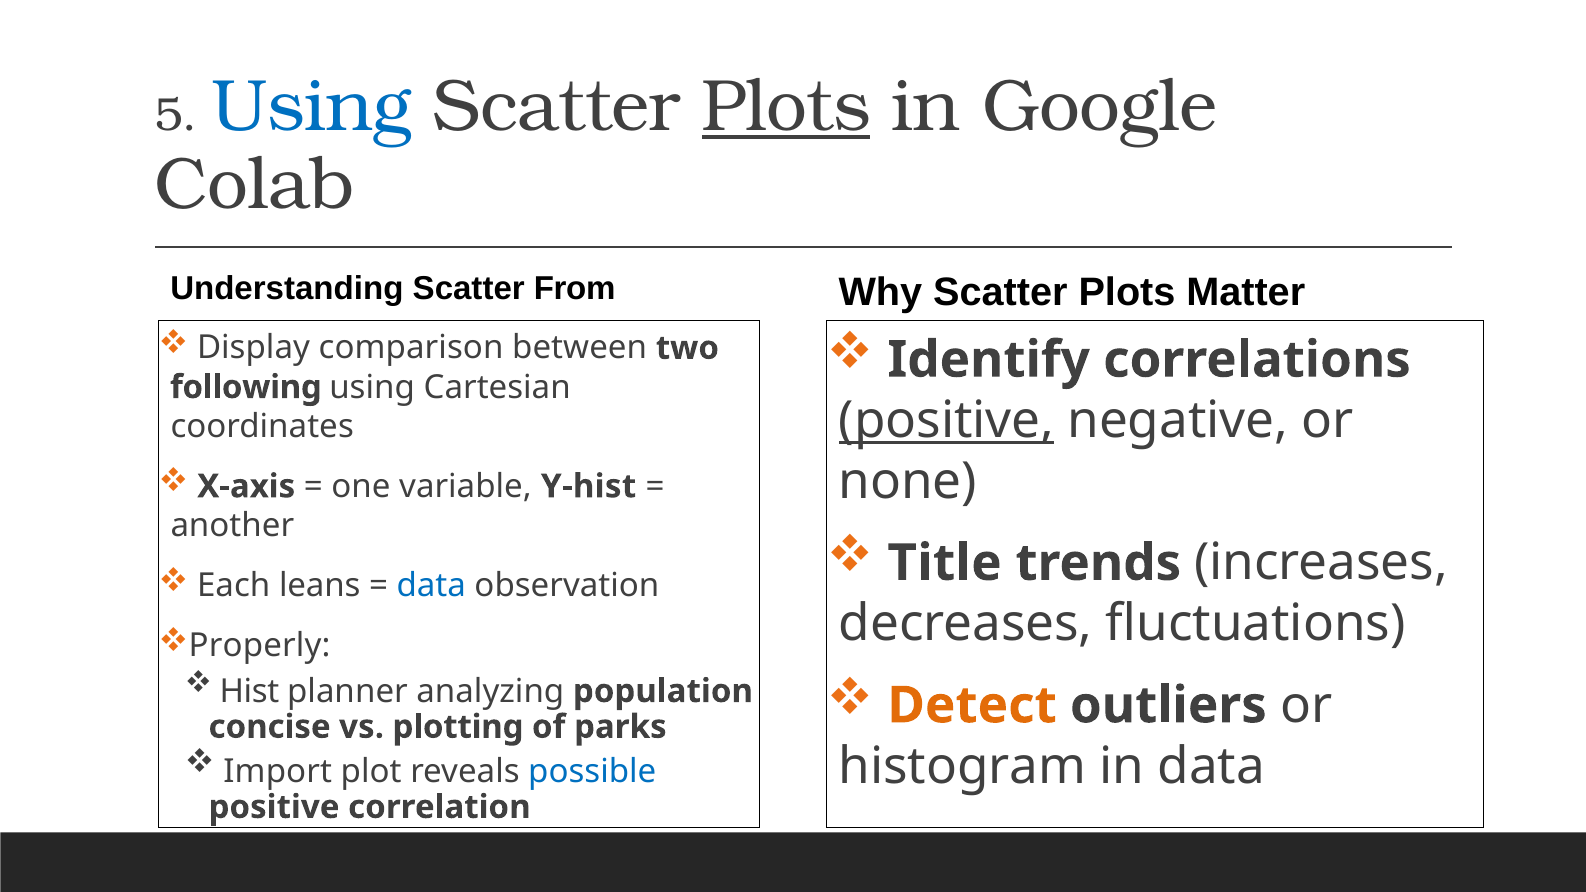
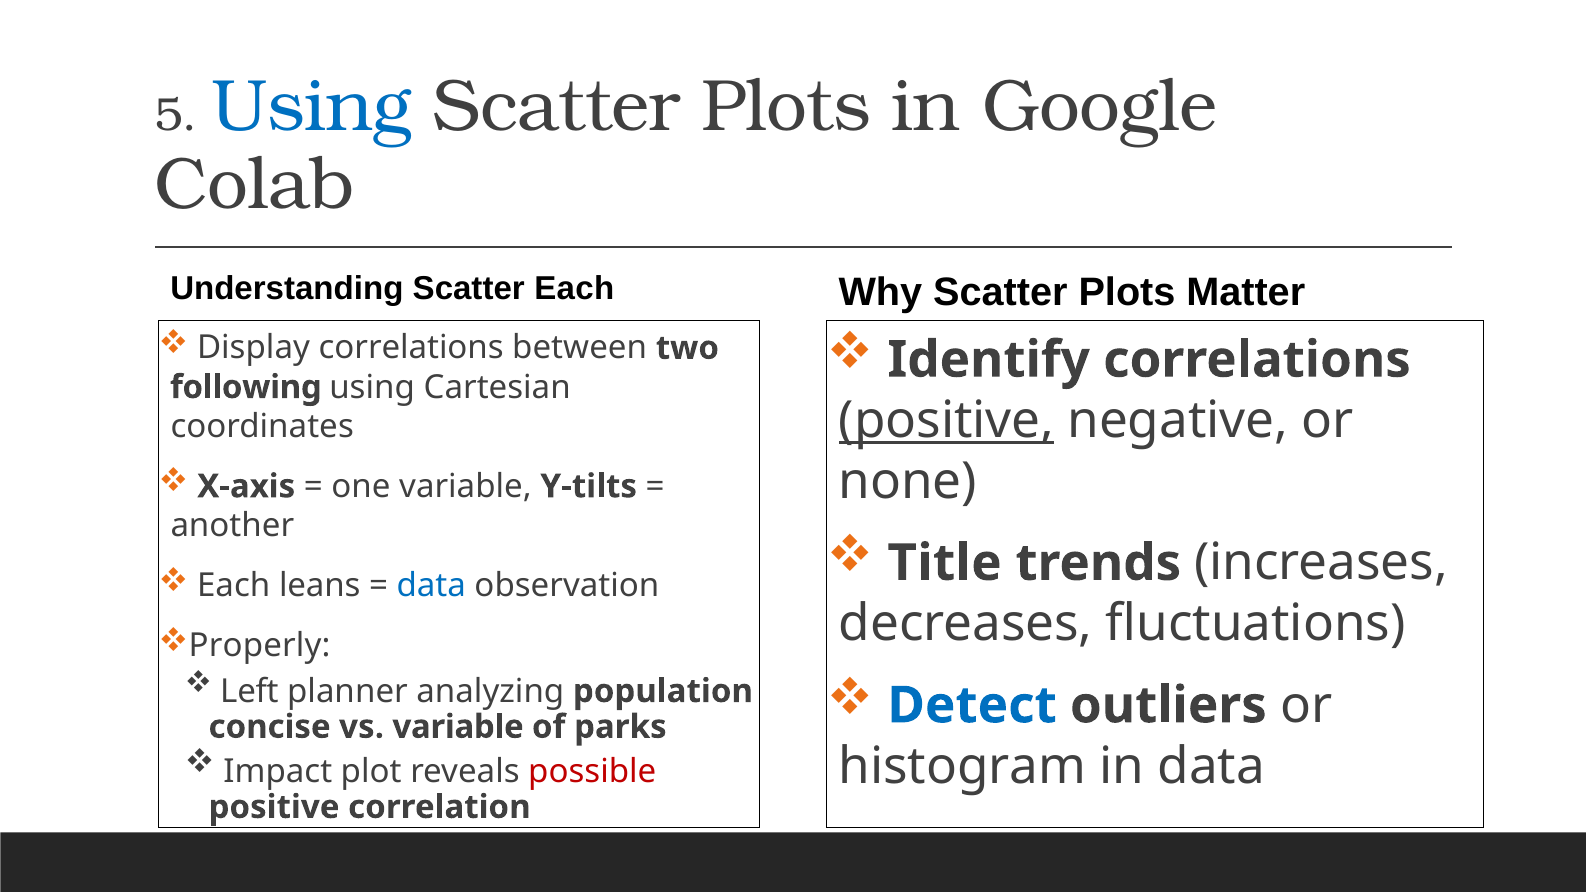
Plots underline: present -> none (786, 106)
Scatter From: From -> Each (574, 288)
Display comparison: comparison -> correlations (411, 348)
Y-hist: Y-hist -> Y-tilts (589, 486)
Hist: Hist -> Left (249, 691)
Detect colour: orange -> blue (972, 706)
vs plotting: plotting -> variable (458, 727)
Import: Import -> Impact (278, 771)
possible colour: blue -> red (592, 771)
